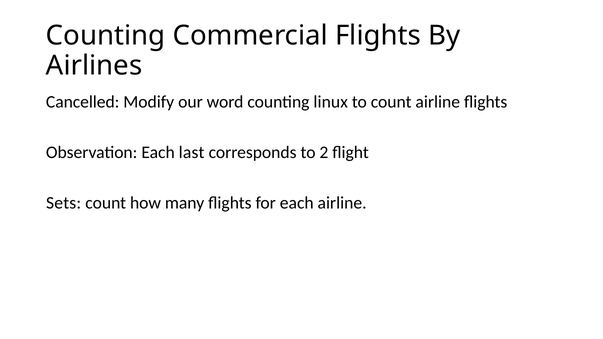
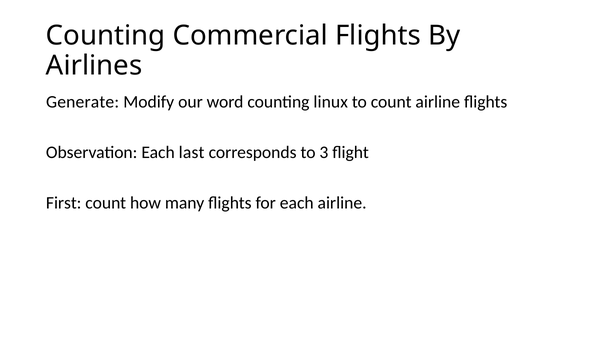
Cancelled: Cancelled -> Generate (83, 102)
2: 2 -> 3 (324, 153)
Sets: Sets -> First (64, 203)
